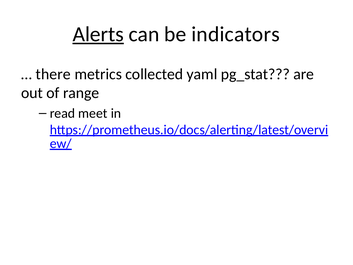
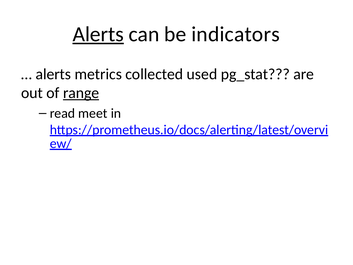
there: there -> alerts (53, 74)
yaml: yaml -> used (202, 74)
range underline: none -> present (81, 93)
